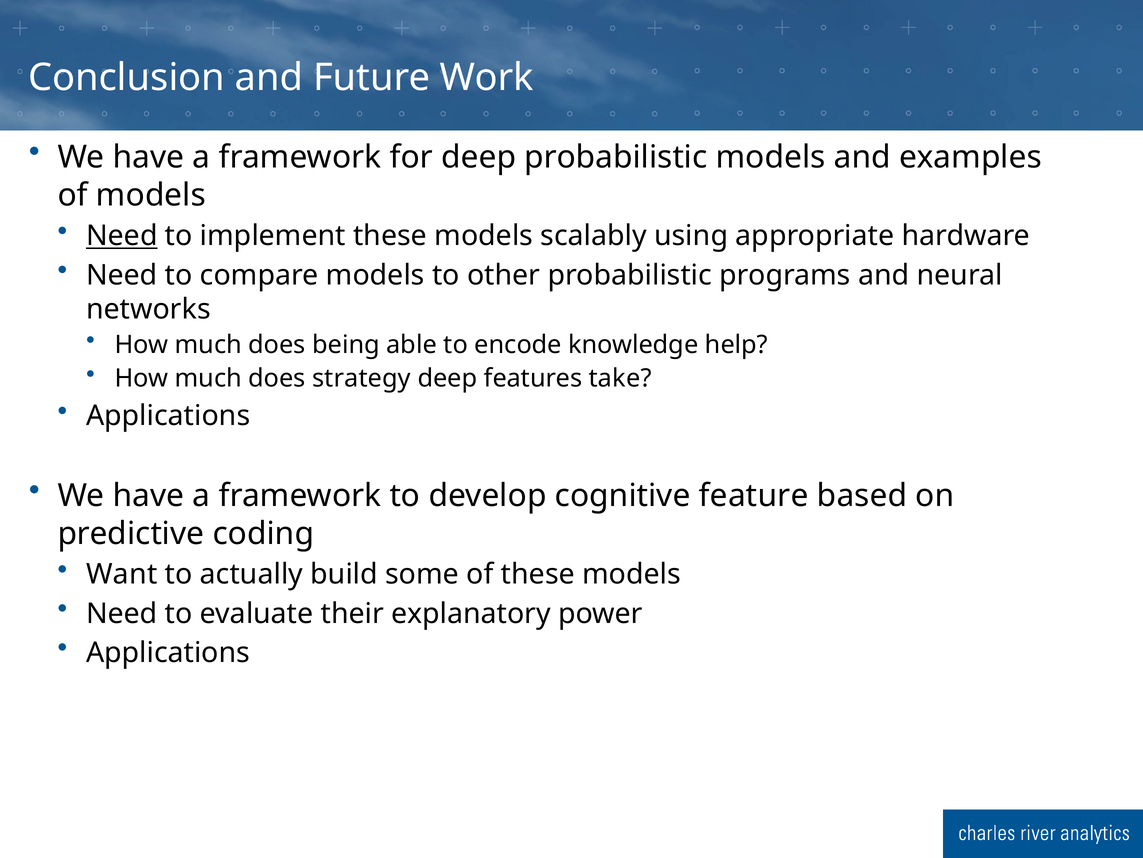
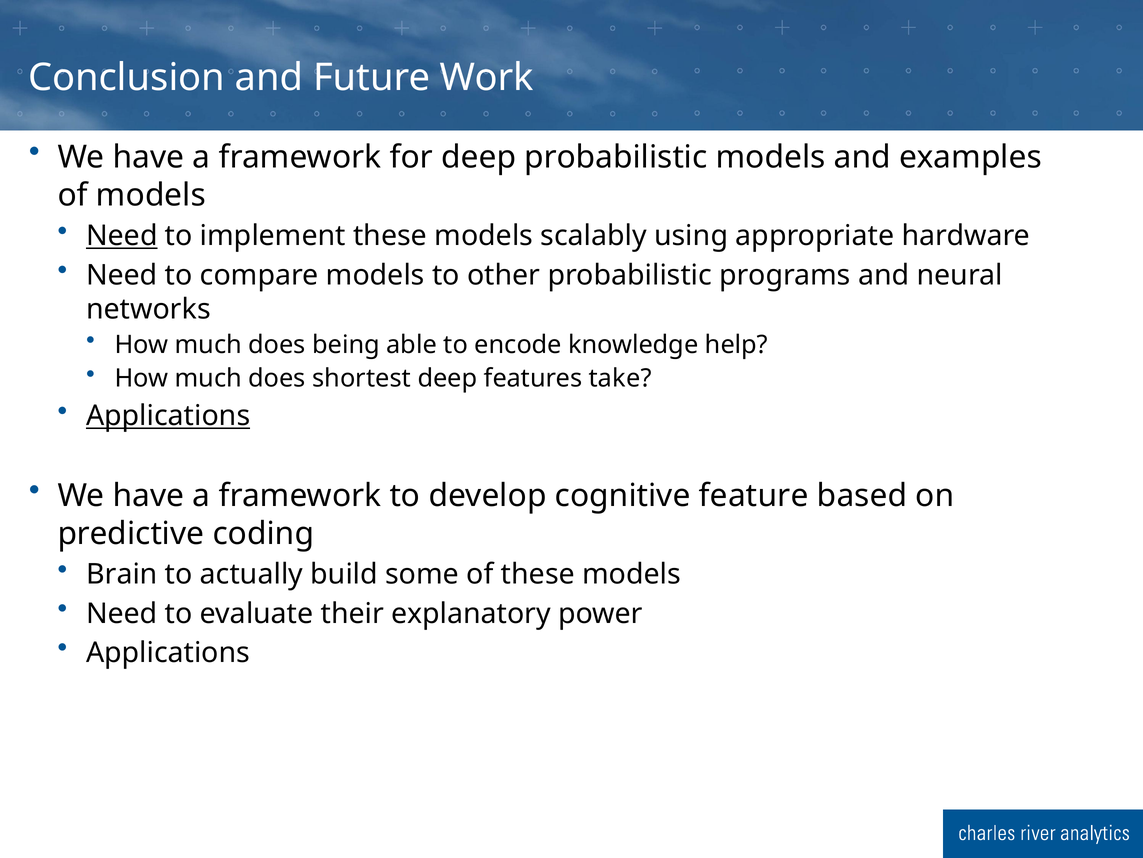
strategy: strategy -> shortest (362, 378)
Applications underline: none -> present (168, 416)
Want: Want -> Brain (122, 574)
